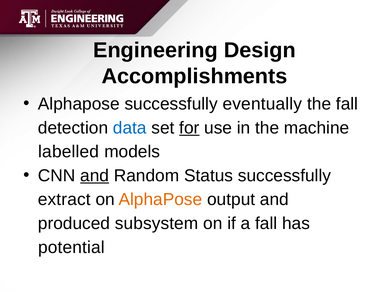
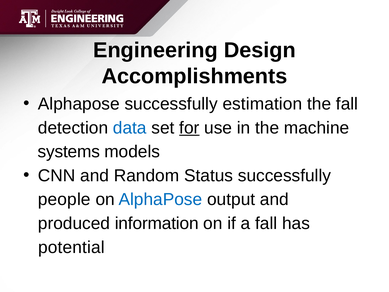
eventually: eventually -> estimation (262, 104)
labelled: labelled -> systems (69, 152)
and underline: present -> none (95, 175)
extract: extract -> people (64, 199)
AlphaPose colour: orange -> blue (160, 199)
subsystem: subsystem -> information (157, 223)
